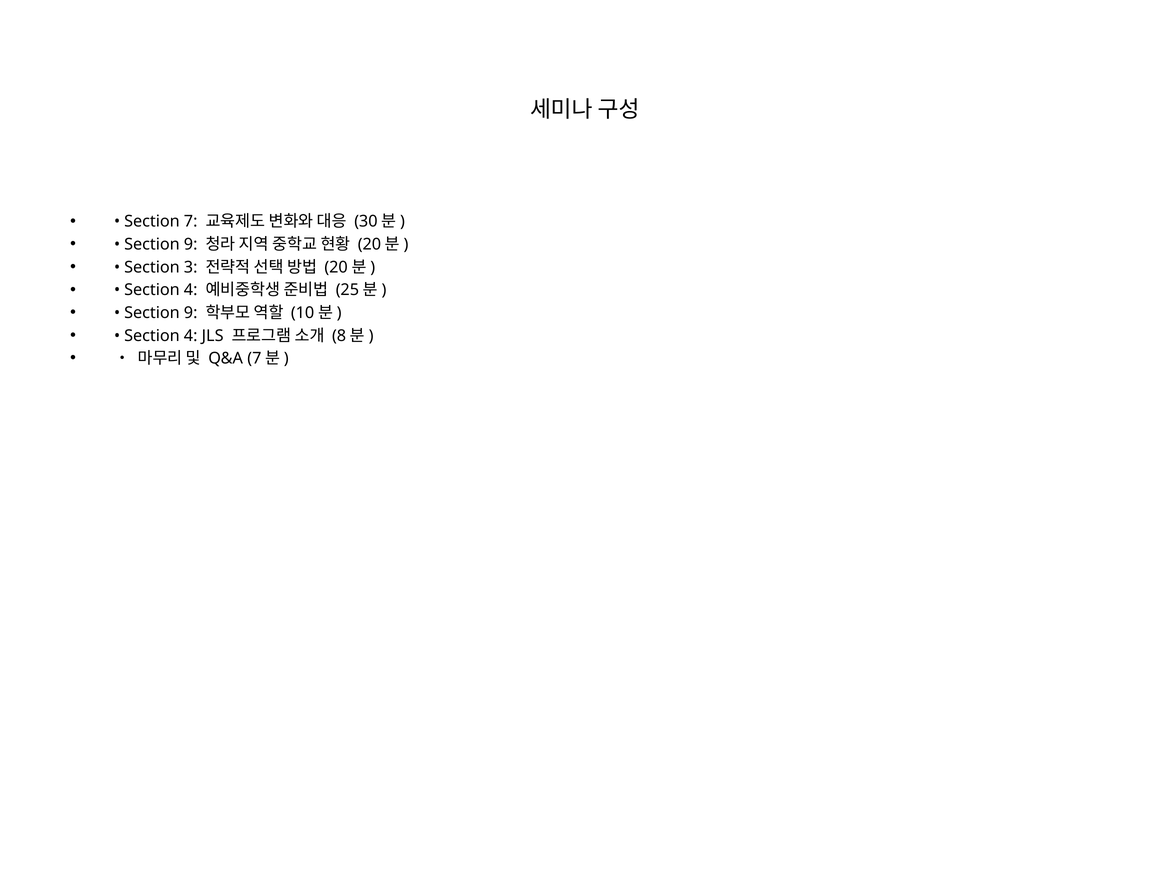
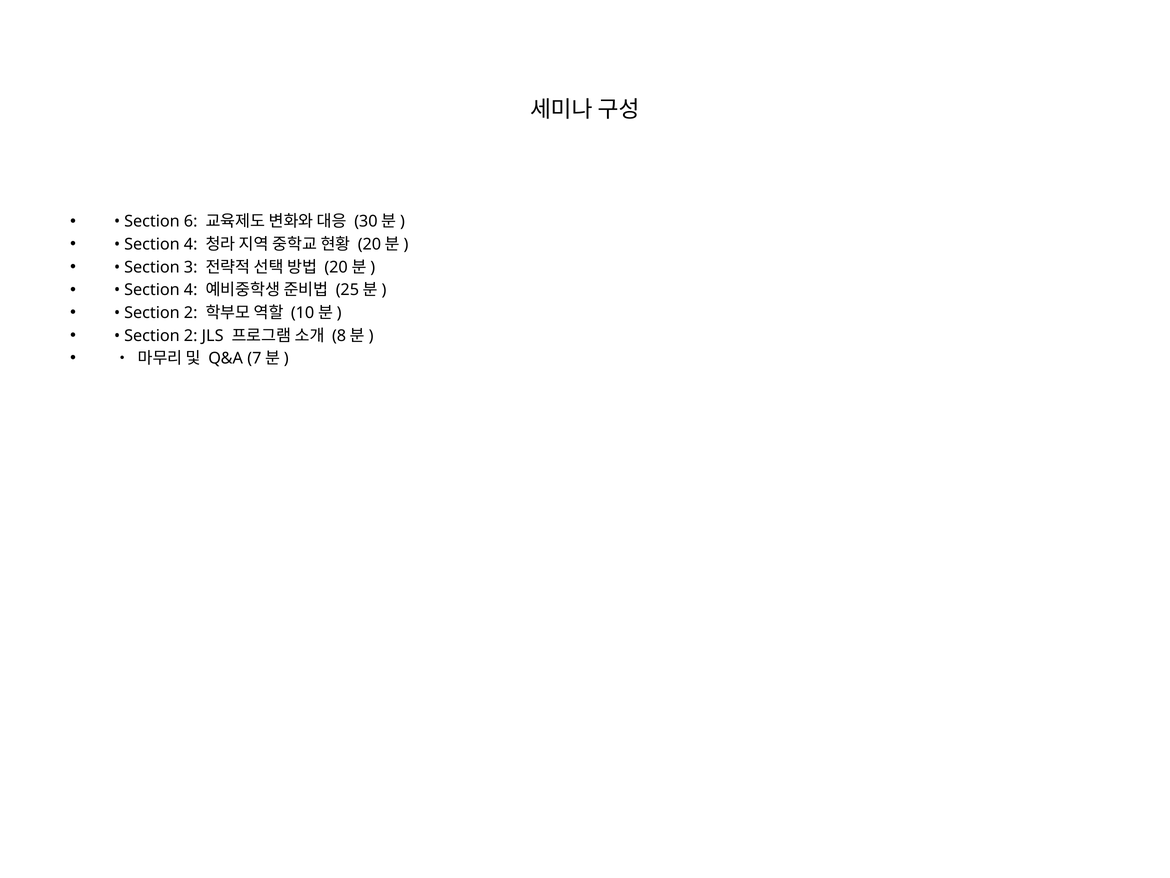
7: 7 -> 6 (191, 221)
9: 9 -> 4 (191, 244)
9: 9 -> 2 (191, 313)
4: 4 -> 2 (191, 336)
